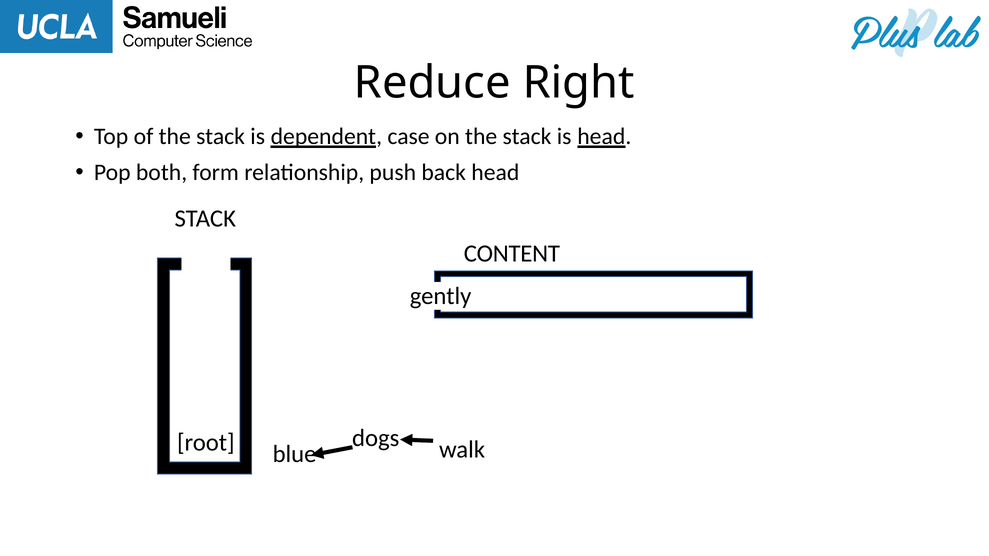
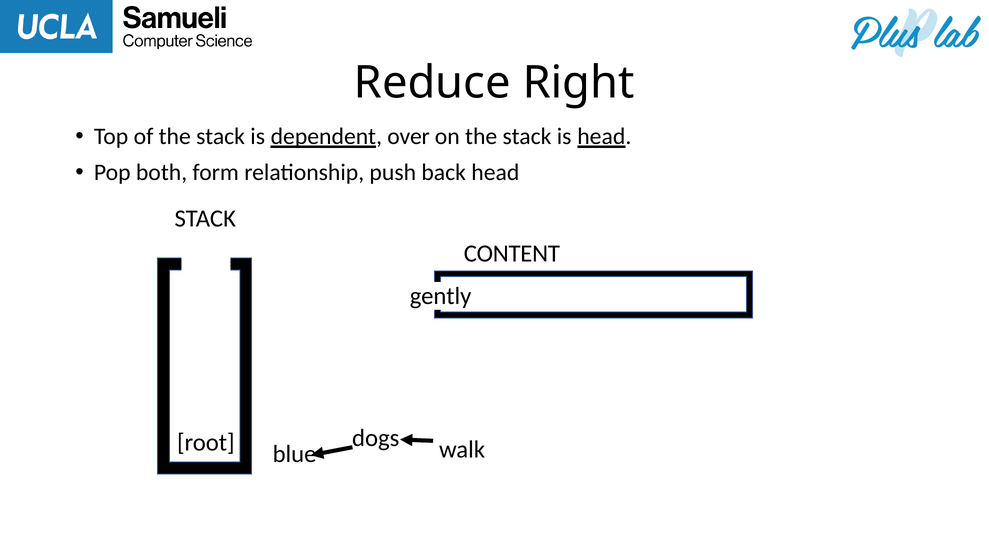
case: case -> over (409, 137)
